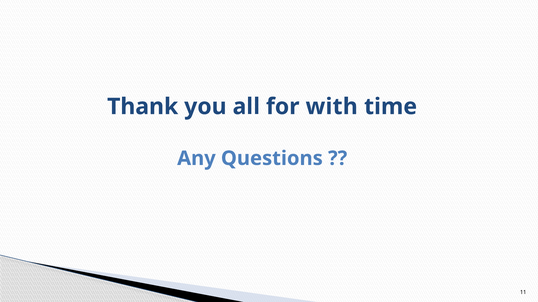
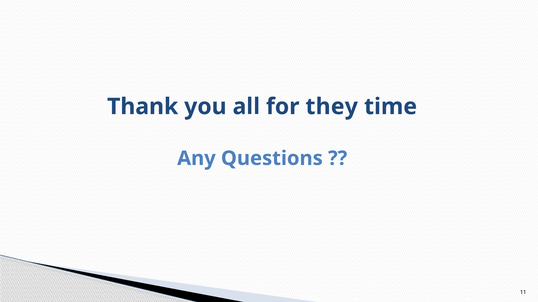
with: with -> they (332, 107)
